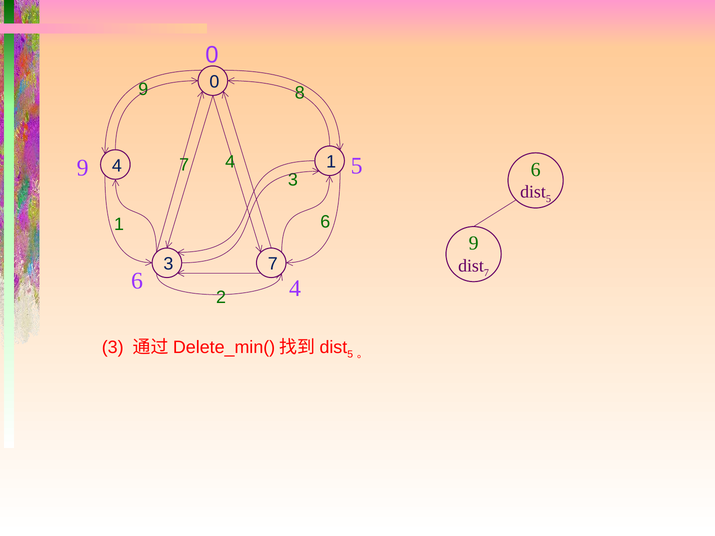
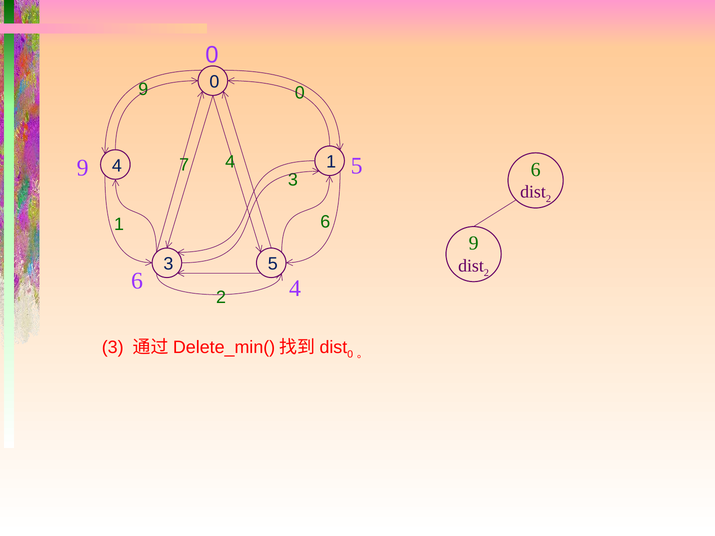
9 8: 8 -> 0 (300, 93)
5: 5 -> 2 (548, 199)
3 7: 7 -> 5 (273, 264)
7: 7 -> 2 (486, 273)
5: 5 -> 0 (350, 354)
